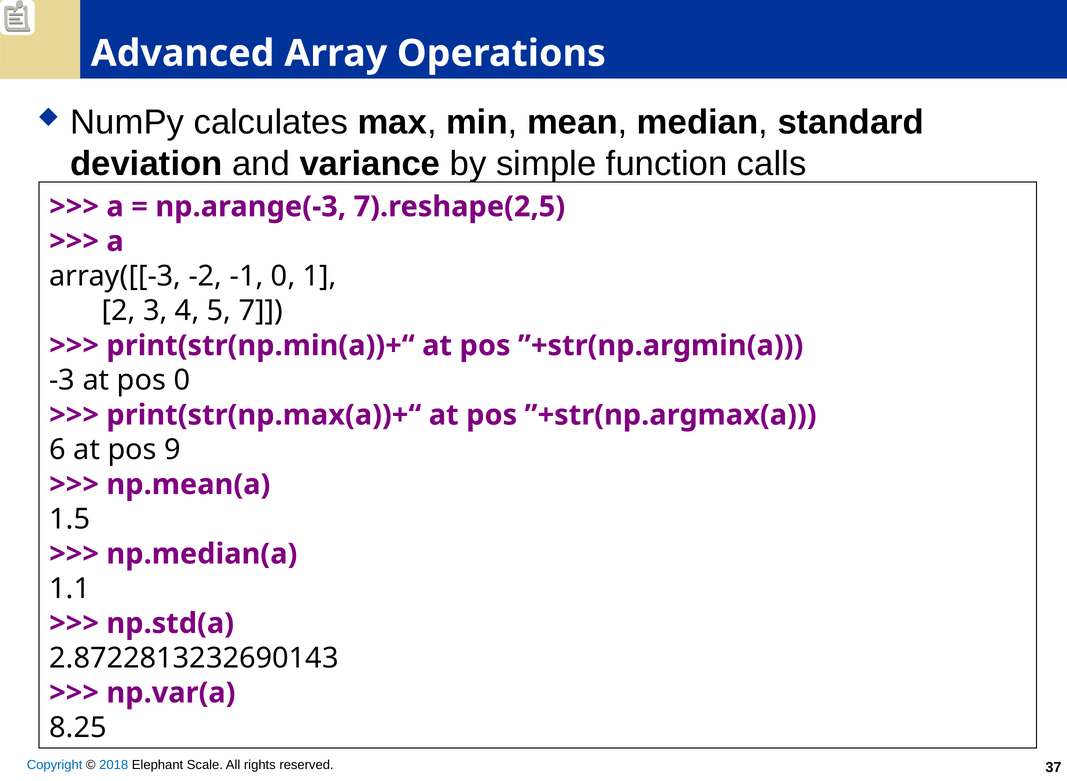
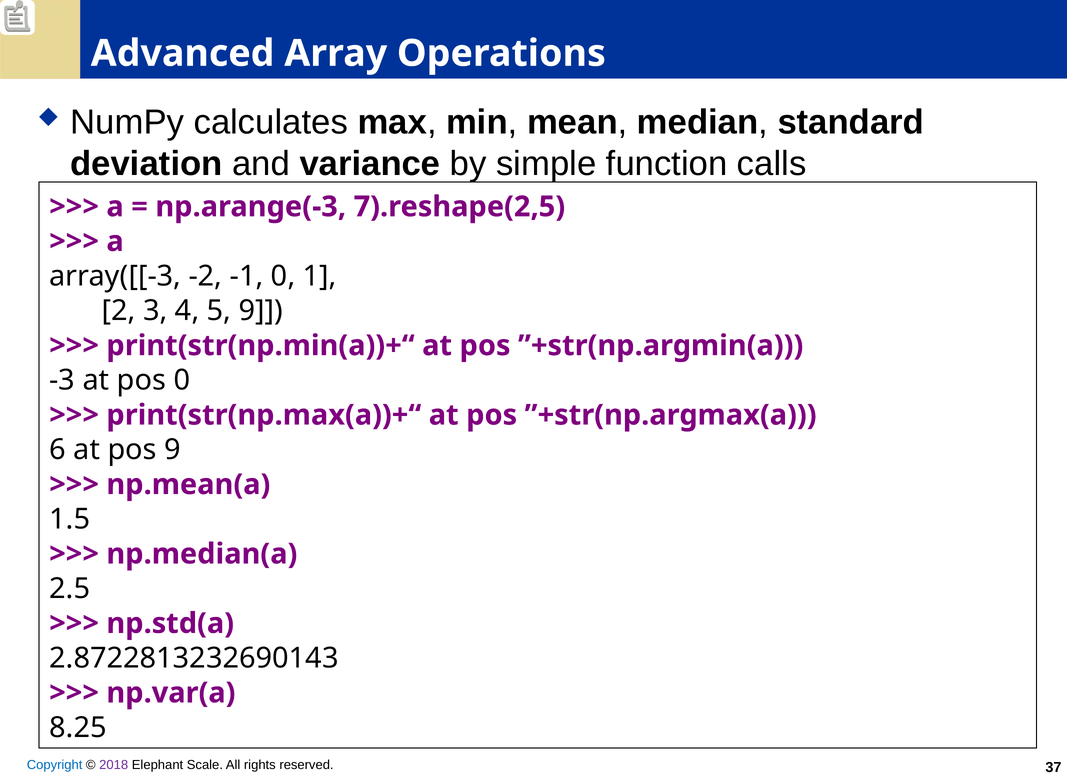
5 7: 7 -> 9 (261, 311)
1.1: 1.1 -> 2.5 (70, 588)
2018 colour: blue -> purple (114, 765)
